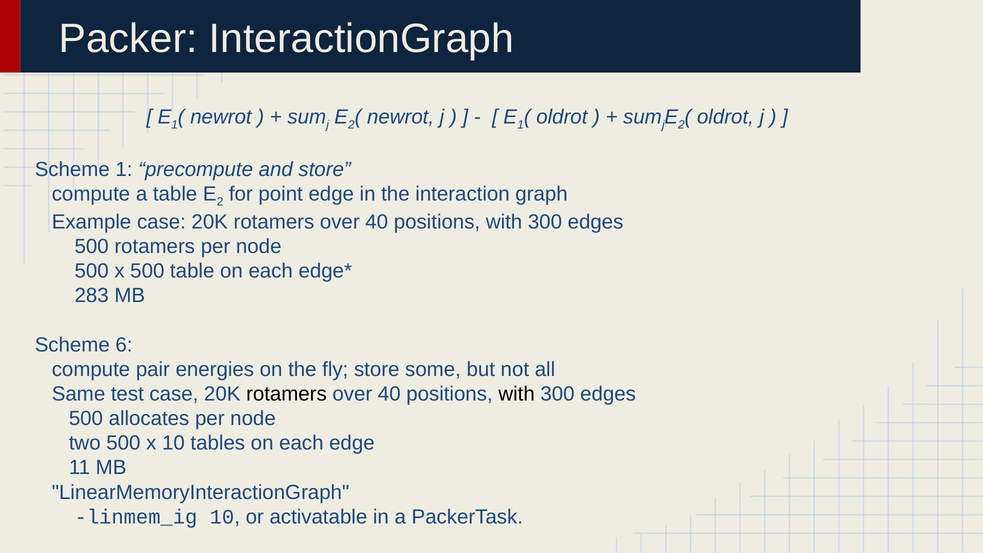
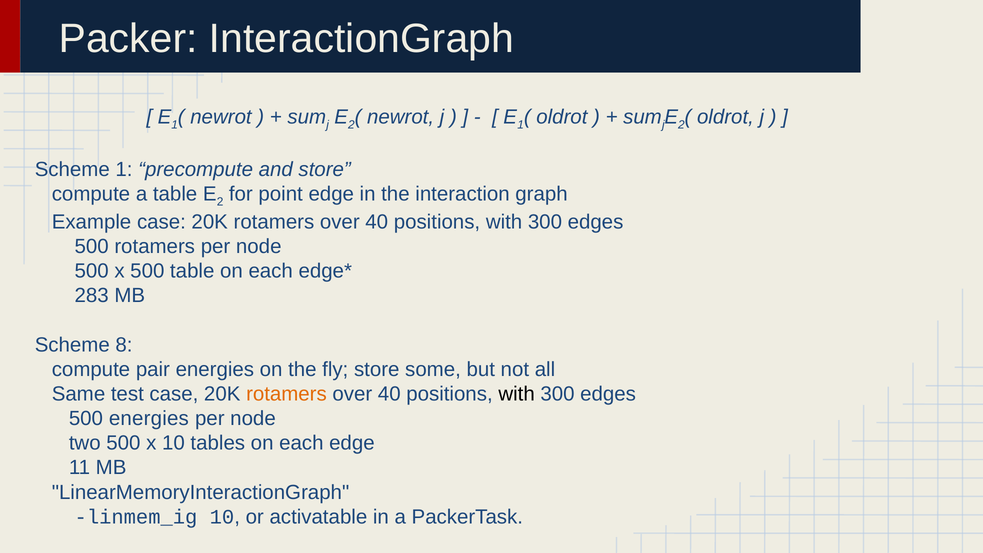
6: 6 -> 8 (124, 345)
rotamers colour: black -> orange (286, 394)
500 allocates: allocates -> energies (149, 419)
